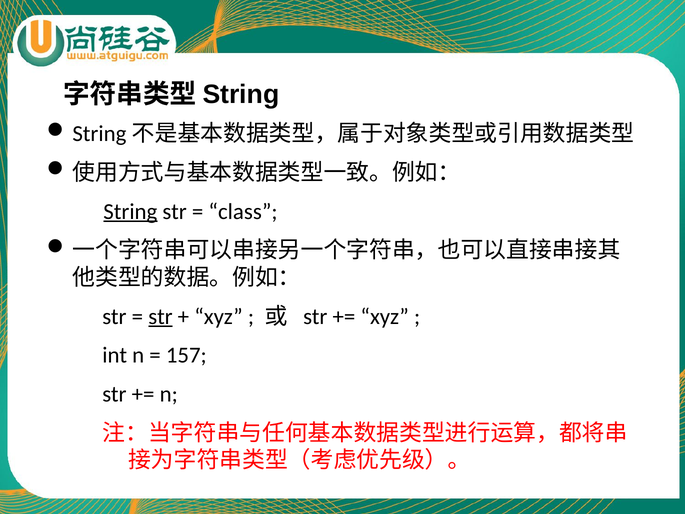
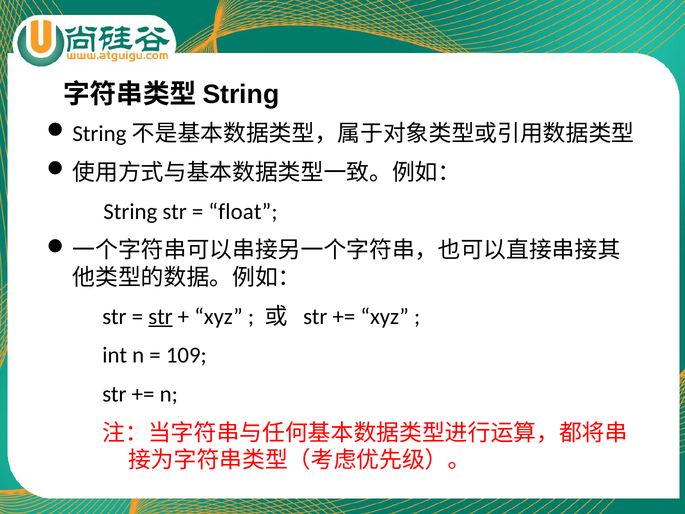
String underline: present -> none (130, 211)
class: class -> float (243, 211)
157: 157 -> 109 (186, 355)
